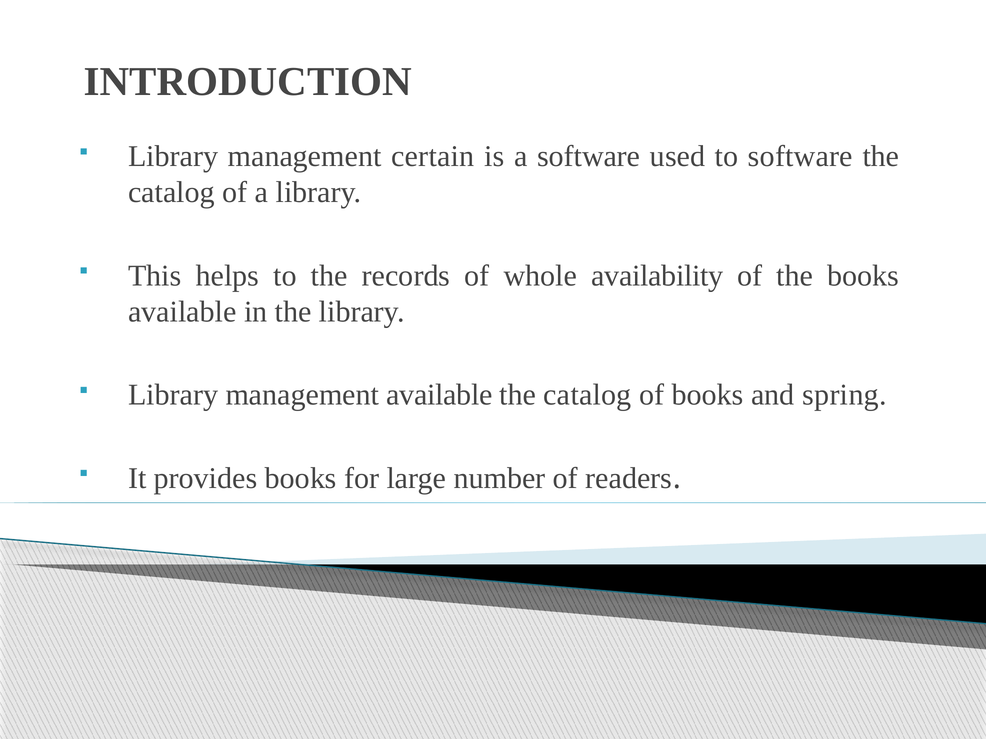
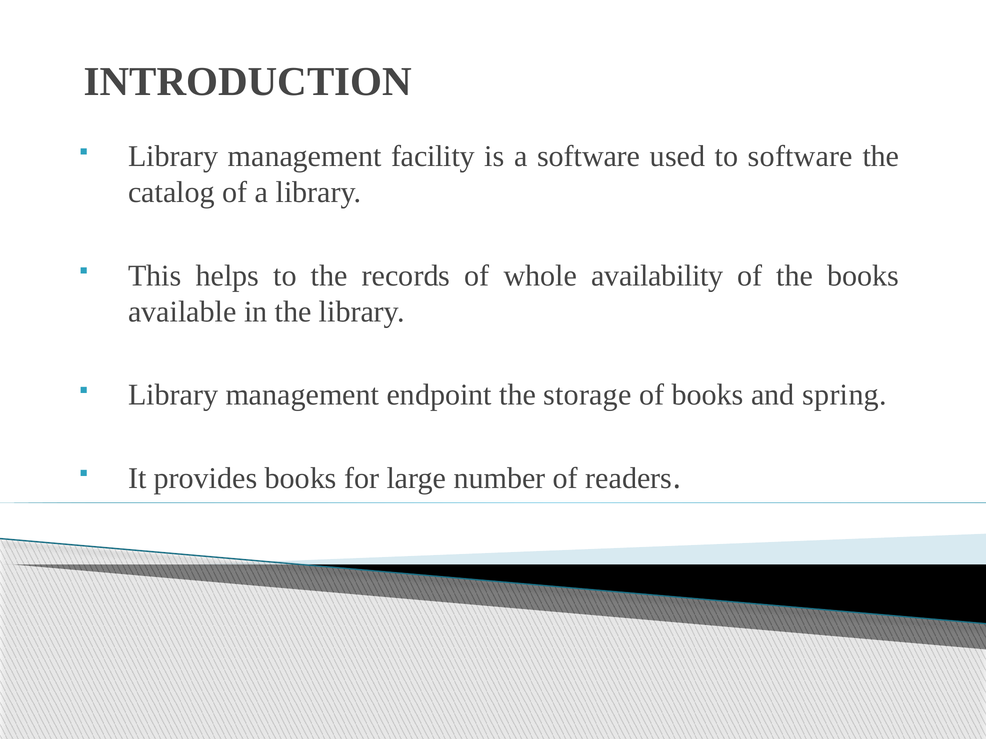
certain: certain -> facility (433, 157)
management available: available -> endpoint (439, 395)
catalog: catalog -> storage (587, 395)
